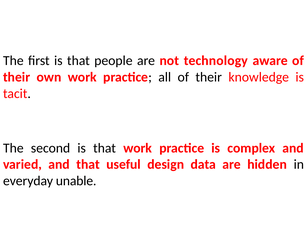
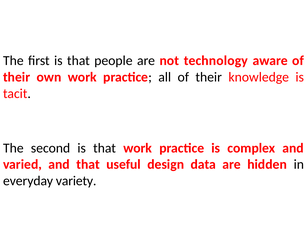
unable: unable -> variety (76, 180)
